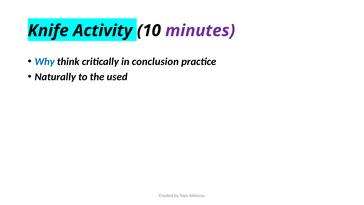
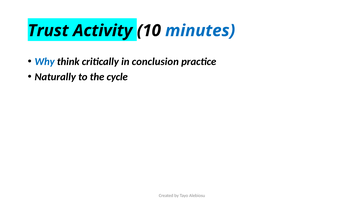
Knife: Knife -> Trust (48, 31)
minutes colour: purple -> blue (200, 31)
used: used -> cycle (117, 77)
